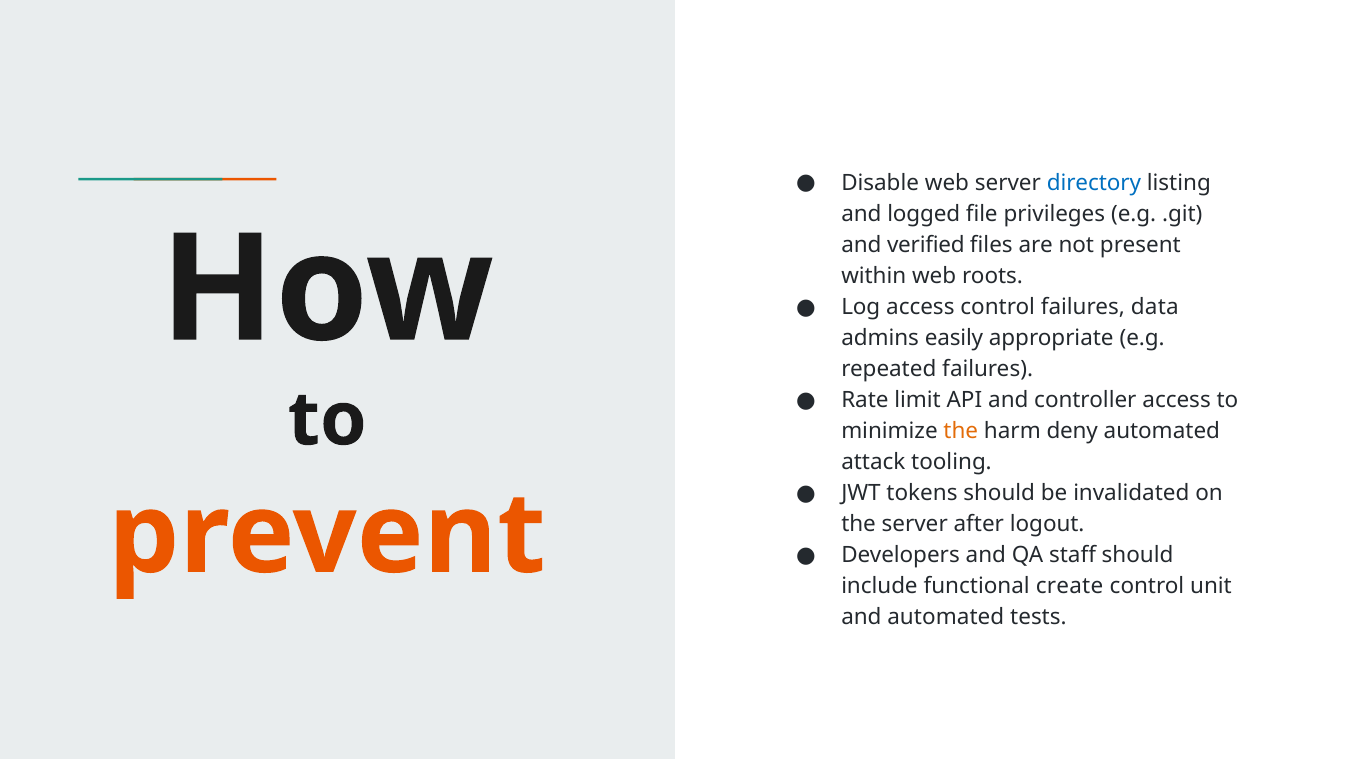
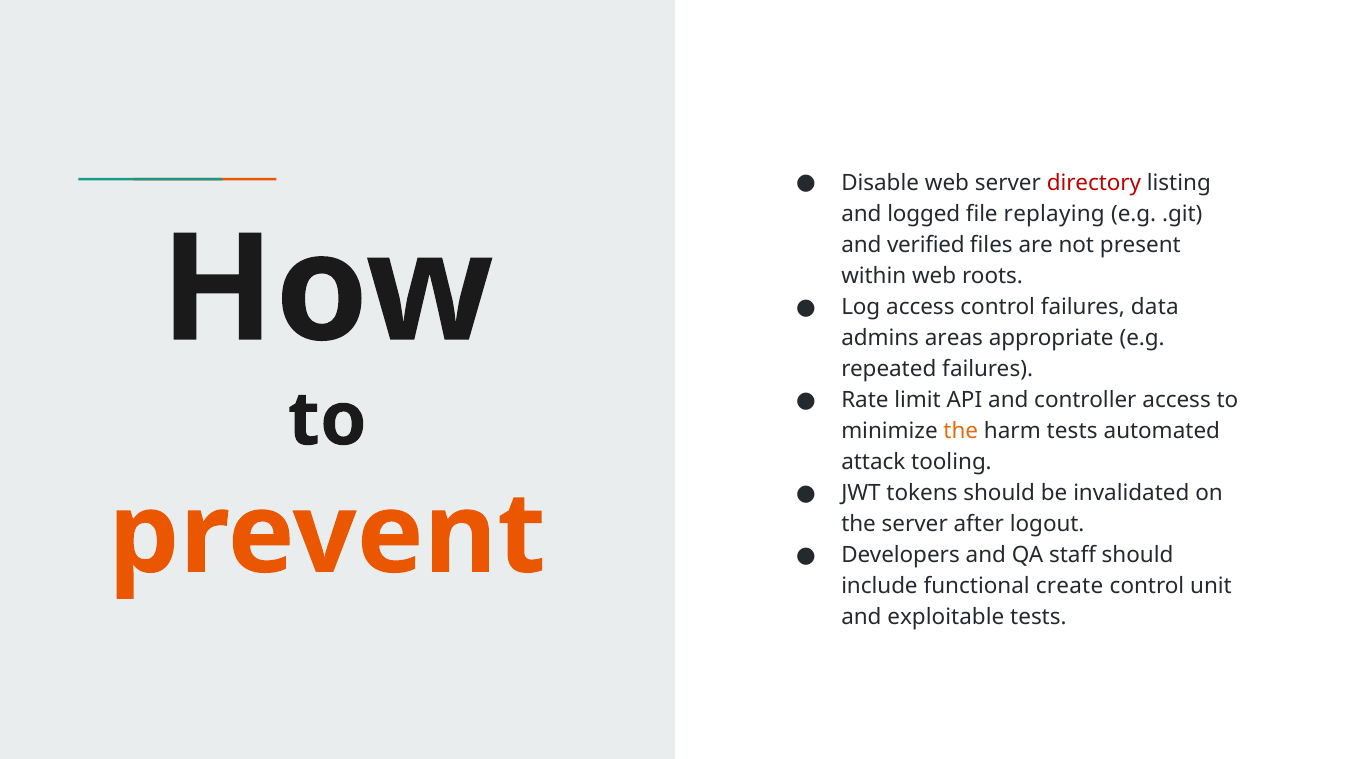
directory colour: blue -> red (1094, 183)
privileges: privileges -> replaying (1054, 214)
easily: easily -> areas (954, 338)
harm deny: deny -> tests (1072, 431)
and automated: automated -> exploitable (946, 617)
